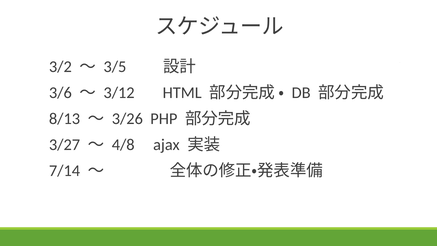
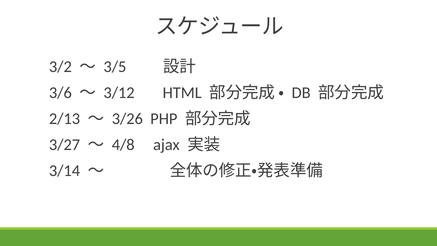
8/13: 8/13 -> 2/13 (65, 119)
7/14: 7/14 -> 3/14 (65, 171)
